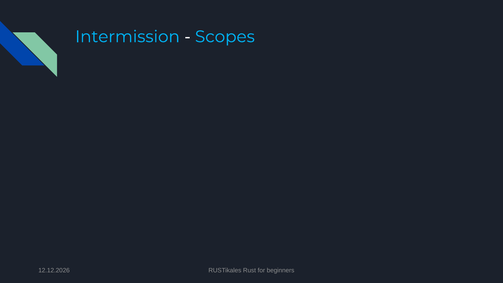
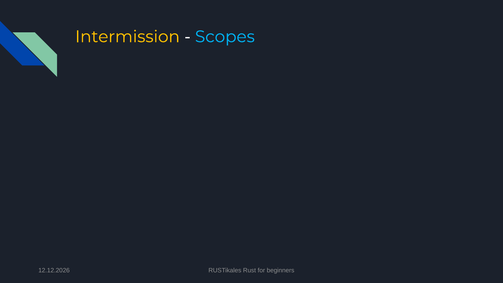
Intermission colour: light blue -> yellow (127, 37)
